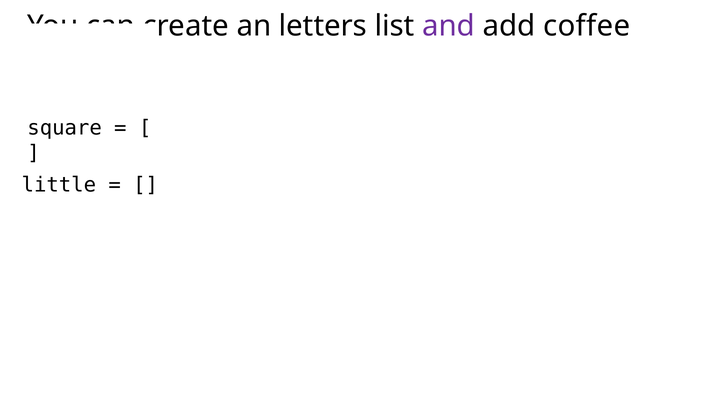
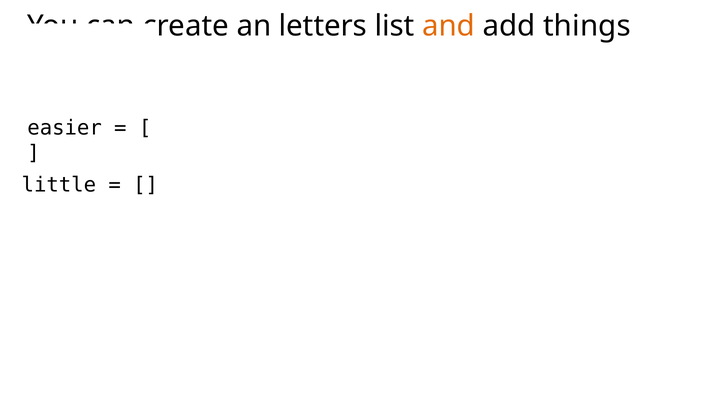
and colour: purple -> orange (449, 26)
coffee: coffee -> things (587, 26)
square: square -> easier (65, 128)
